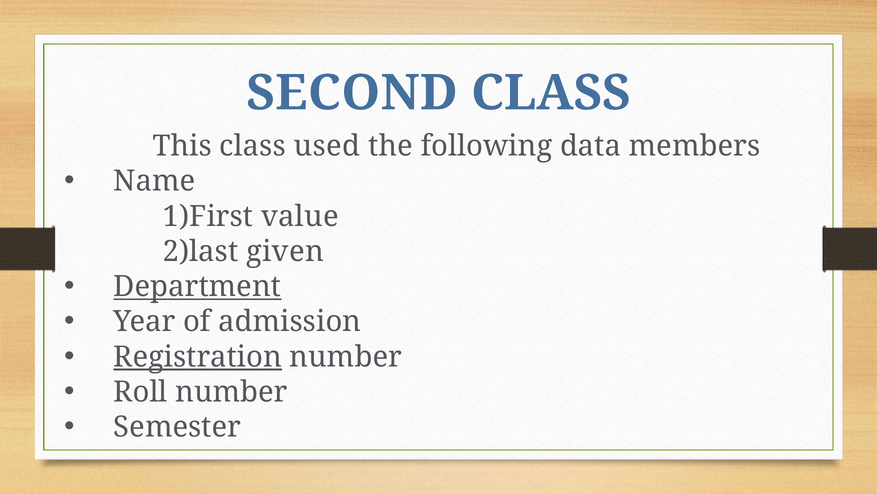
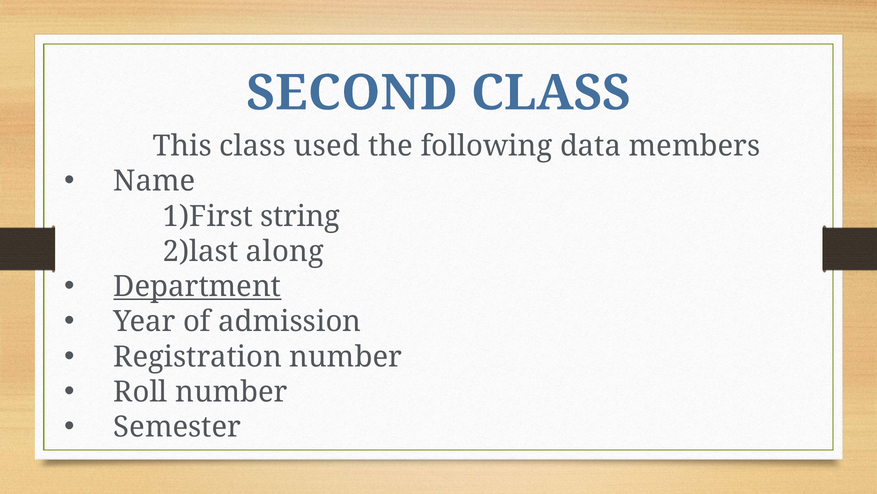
value: value -> string (300, 216)
given: given -> along (285, 251)
Registration underline: present -> none (198, 356)
